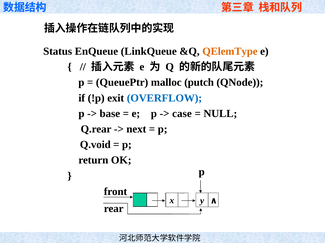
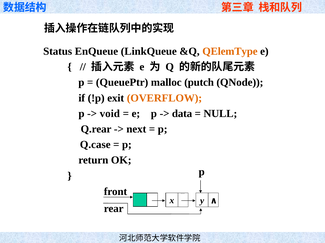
OVERFLOW colour: blue -> orange (164, 98)
base: base -> void (110, 114)
case: case -> data (182, 114)
Q.void: Q.void -> Q.case (95, 145)
